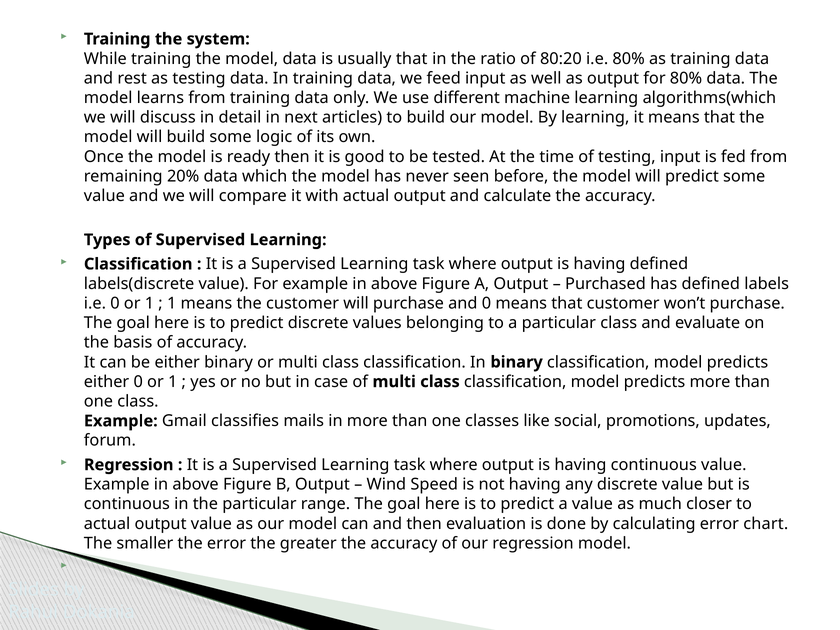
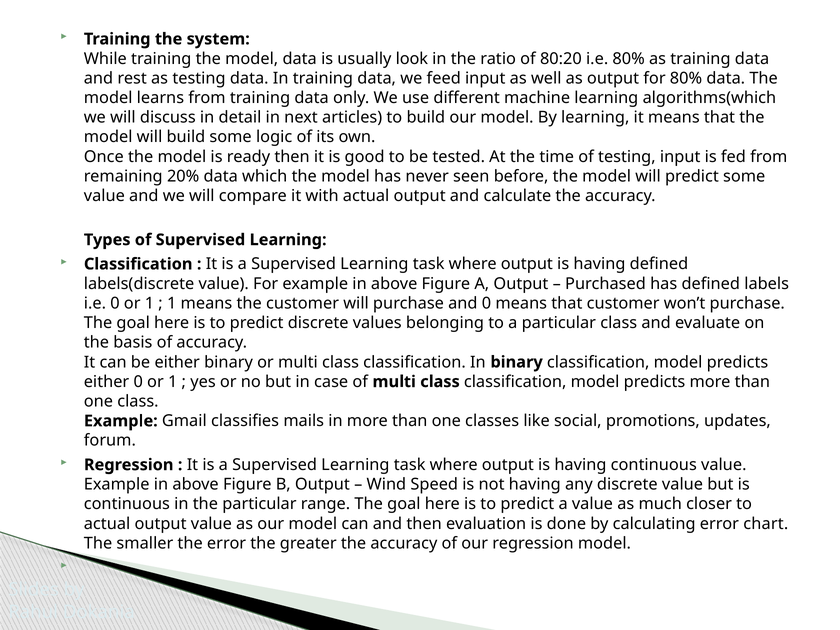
usually that: that -> look (412, 59)
